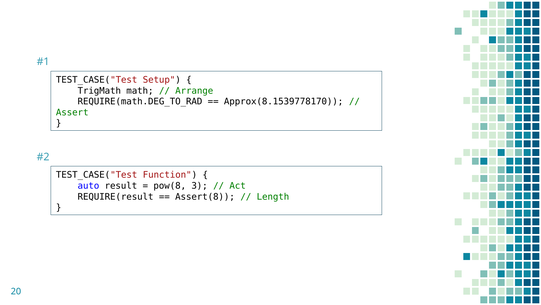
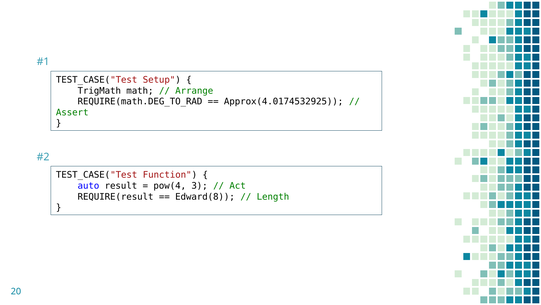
Approx(8.1539778170: Approx(8.1539778170 -> Approx(4.0174532925 (284, 101)
pow(8: pow(8 -> pow(4 (170, 185)
Assert(8: Assert(8 -> Edward(8 (205, 196)
